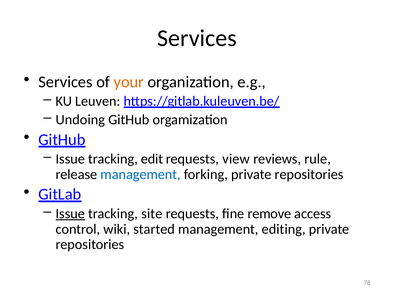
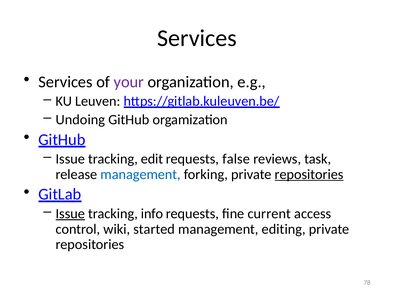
your colour: orange -> purple (129, 82)
view: view -> false (236, 159)
rule: rule -> task (318, 159)
repositories underline: none -> present (309, 174)
site: site -> info (152, 213)
remove: remove -> current (269, 213)
